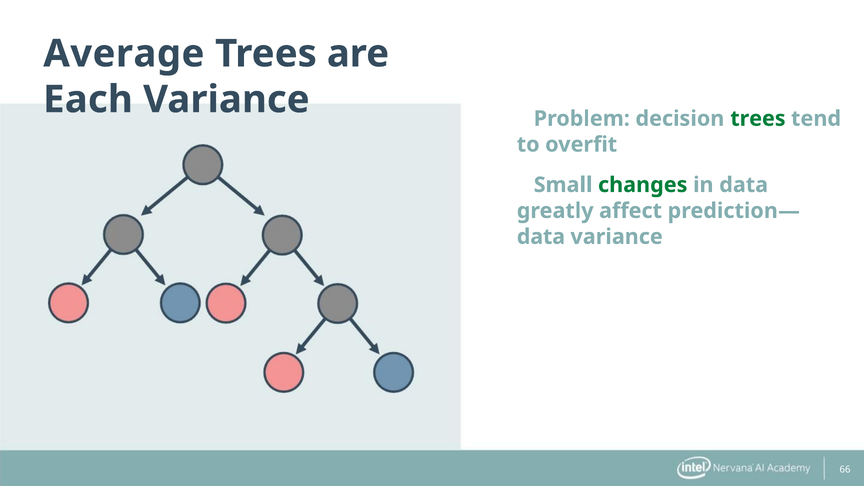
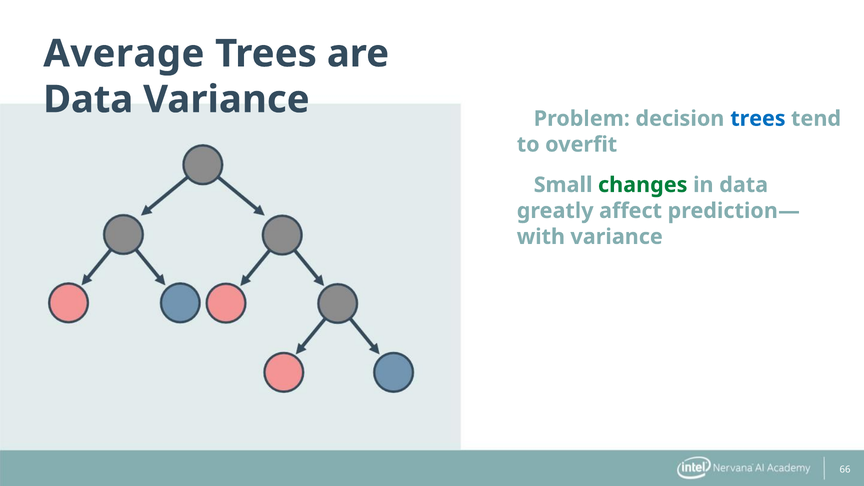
Each: Each -> Data (88, 100)
trees colour: green -> blue (758, 119)
data: data -> with (541, 237)
